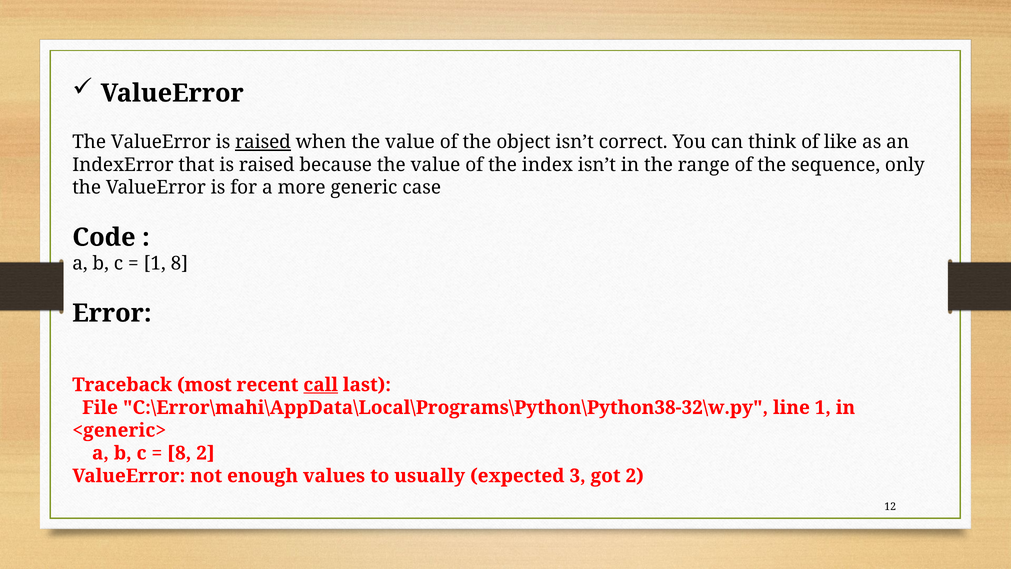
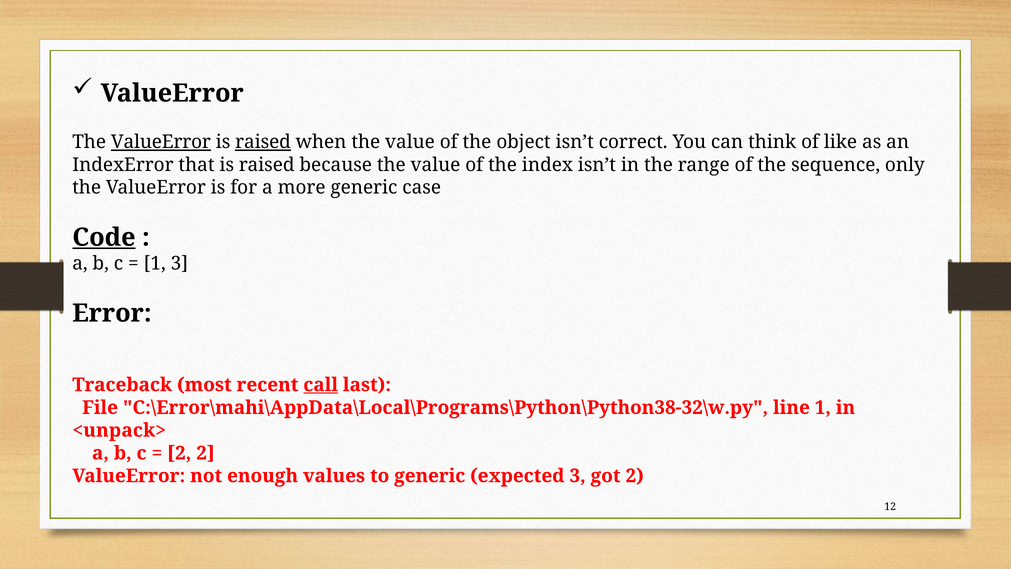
ValueError underline: none -> present (161, 142)
Code underline: none -> present (104, 237)
1 8: 8 -> 3 (179, 263)
<generic>: <generic> -> <unpack> (119, 430)
8: 8 -> 2 (179, 453)
to usually: usually -> generic (430, 476)
